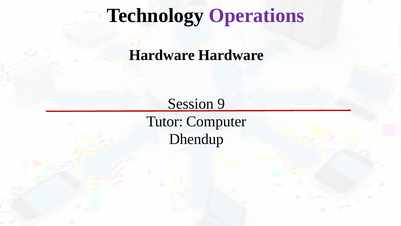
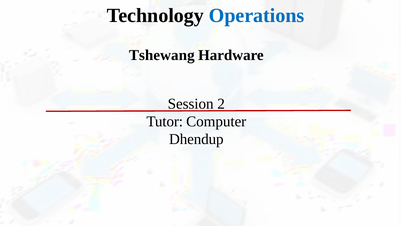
Operations colour: purple -> blue (257, 15)
Hardware: Hardware -> Tshewang (162, 55)
9: 9 -> 2 (221, 104)
